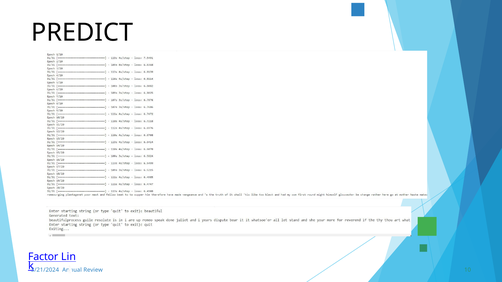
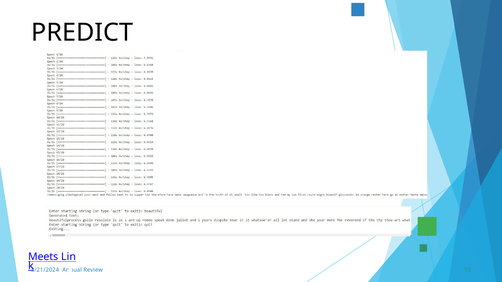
Factor: Factor -> Meets (43, 257)
